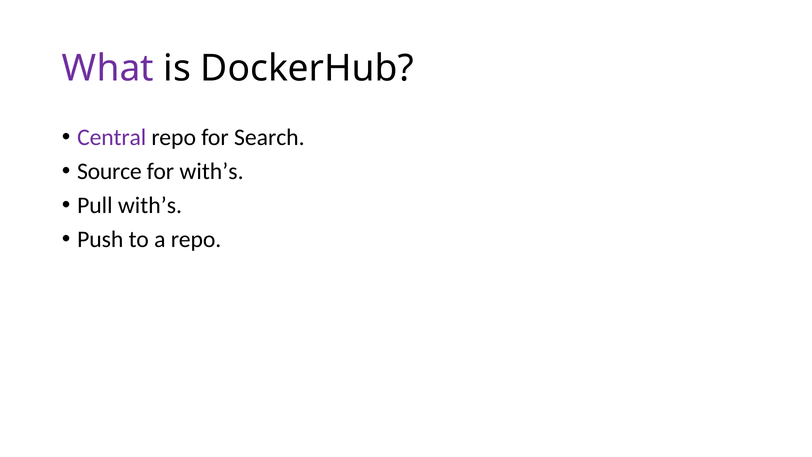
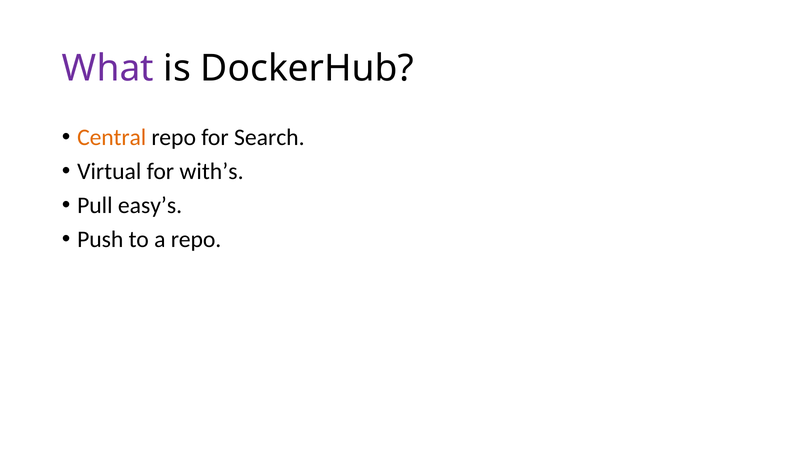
Central colour: purple -> orange (112, 137)
Source: Source -> Virtual (109, 171)
Pull with’s: with’s -> easy’s (150, 205)
